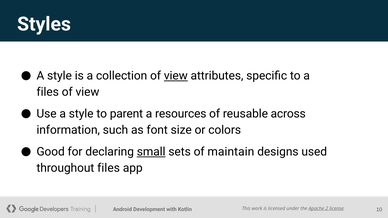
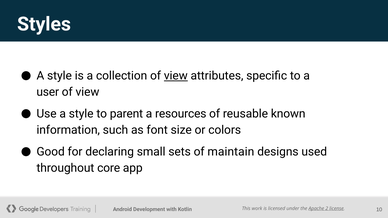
files: files -> user (48, 92)
across: across -> known (288, 114)
small underline: present -> none (151, 152)
throughout files: files -> core (109, 168)
